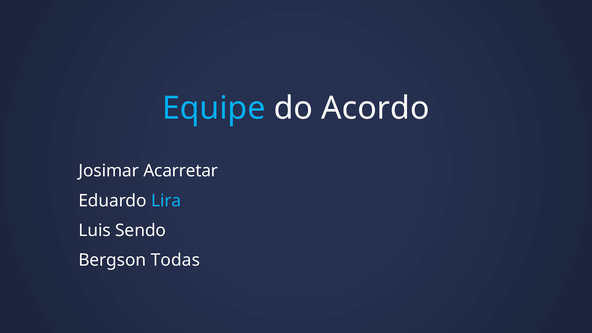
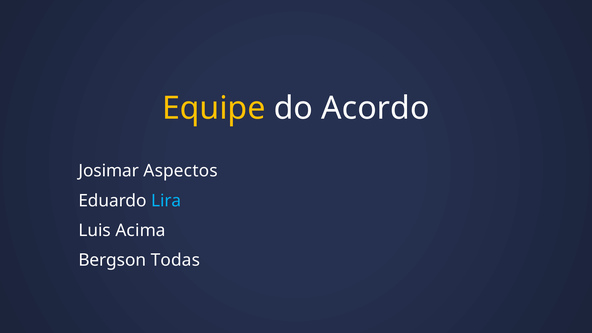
Equipe colour: light blue -> yellow (214, 108)
Acarretar: Acarretar -> Aspectos (181, 171)
Sendo: Sendo -> Acima (141, 230)
